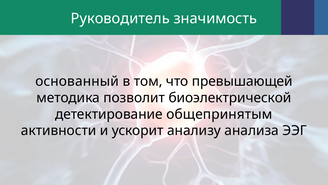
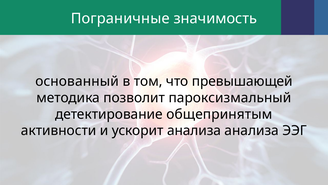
Руководитель: Руководитель -> Пограничные (120, 18)
биоэлектрической: биоэлектрической -> пароксизмальный (230, 98)
ускорит анализу: анализу -> анализа (194, 130)
